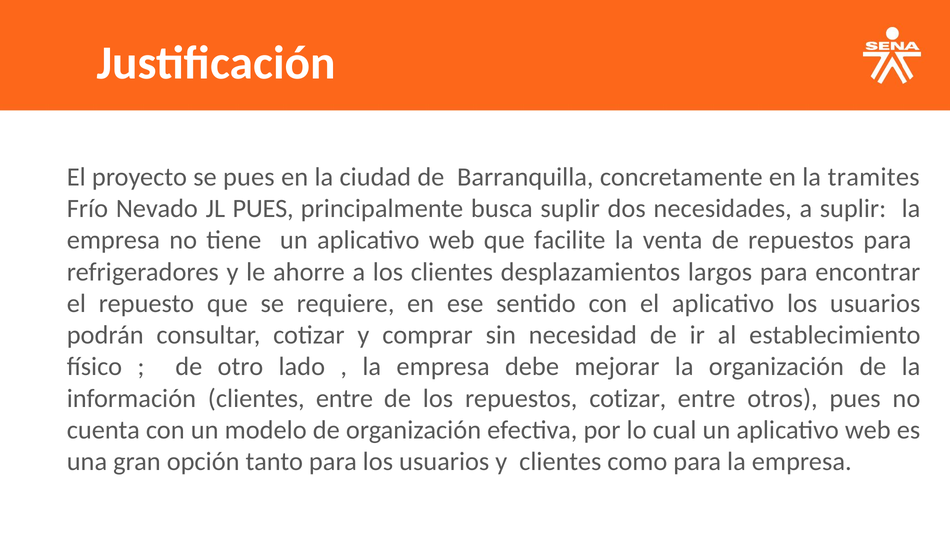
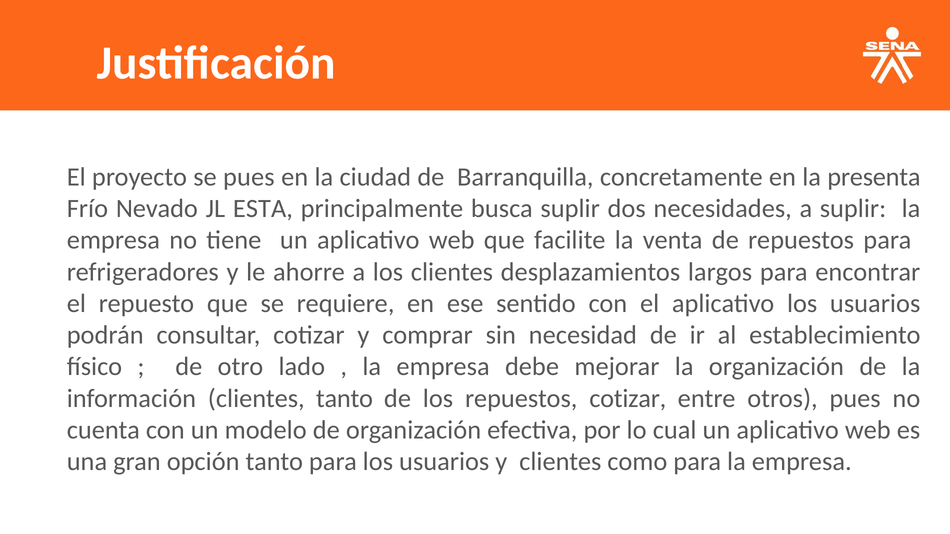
tramites: tramites -> presenta (874, 177)
JL PUES: PUES -> ESTA (263, 209)
clientes entre: entre -> tanto (344, 399)
